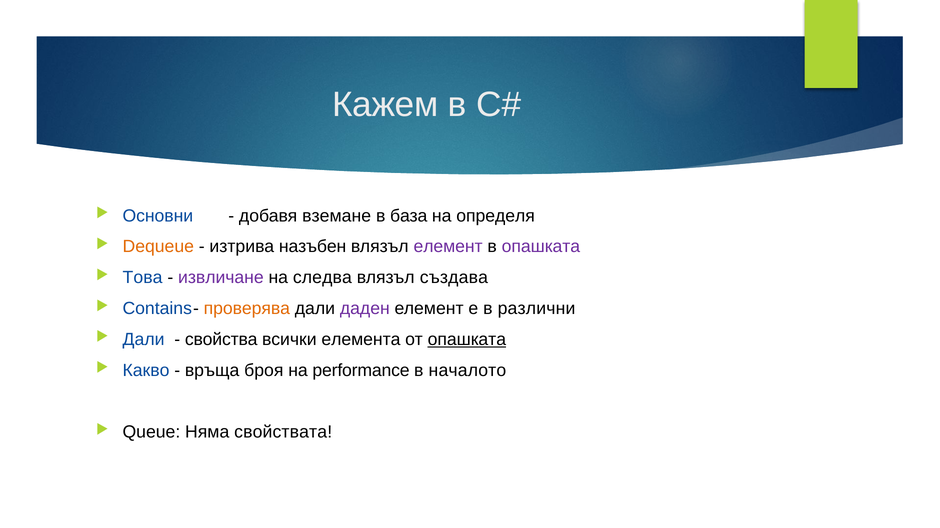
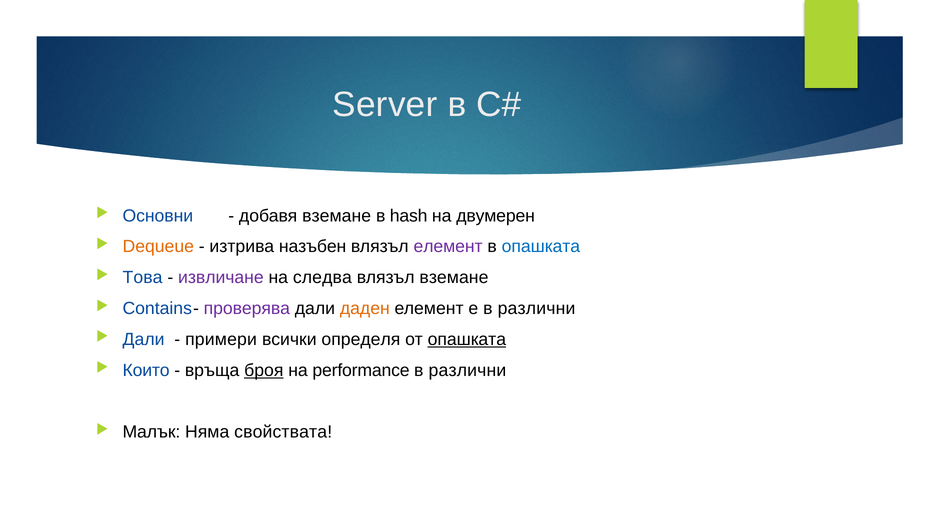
Кажем: Кажем -> Server (385, 105)
база: база -> hash (409, 216)
определя: определя -> двумерен (496, 216)
опашката colour: purple -> blue (541, 247)
влязъл създава: създава -> вземане (454, 278)
проверява colour: orange -> purple (247, 309)
даден colour: purple -> orange (365, 309)
свойства: свойства -> примери (221, 340)
елемента: елемента -> определя (361, 340)
Какво: Какво -> Които (146, 371)
броя underline: none -> present (264, 371)
началото: началото -> различни (467, 371)
Queue: Queue -> Малък (151, 433)
